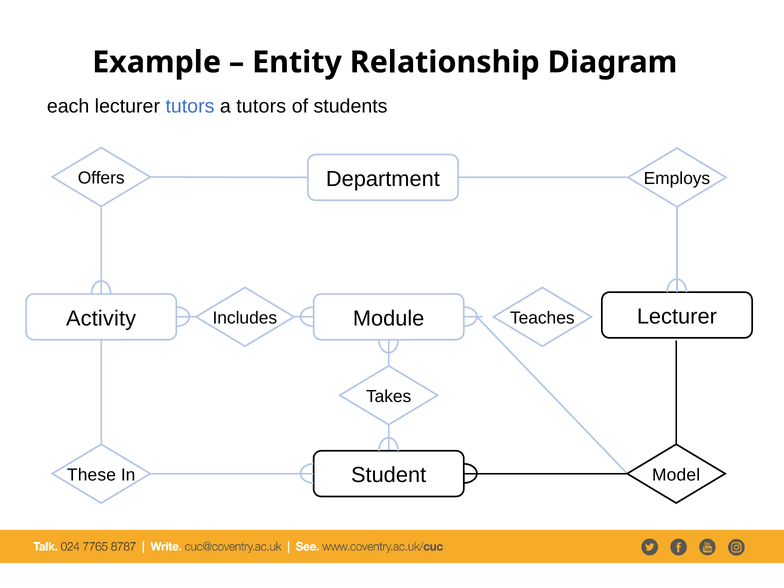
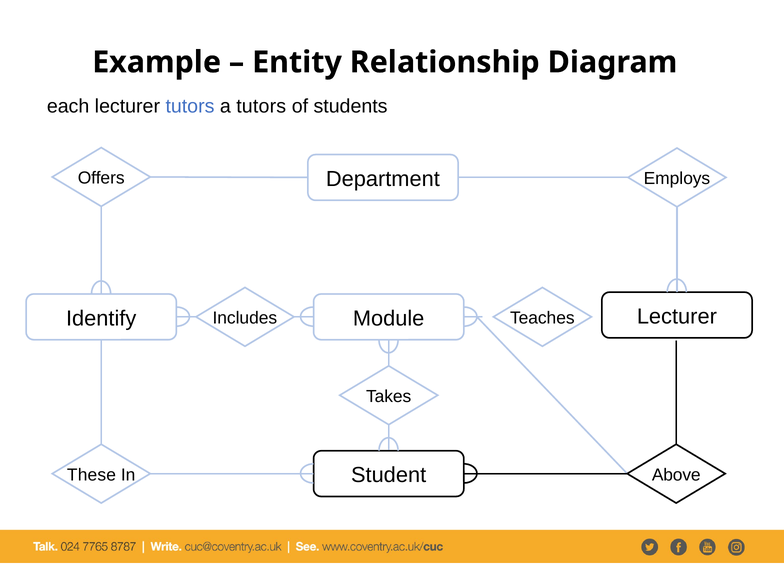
Activity: Activity -> Identify (101, 318)
Model: Model -> Above (676, 475)
